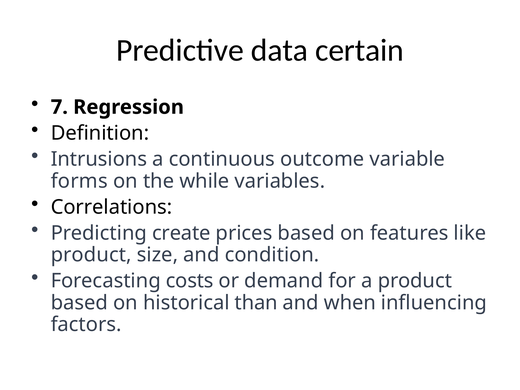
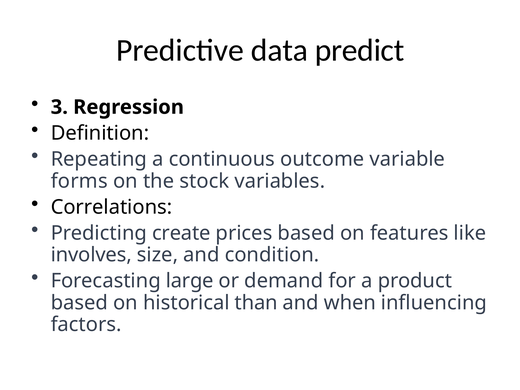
certain: certain -> predict (360, 50)
7: 7 -> 3 (59, 107)
Intrusions: Intrusions -> Repeating (99, 159)
while: while -> stock (204, 181)
product: product -> involves (91, 255)
costs: costs -> large (190, 281)
